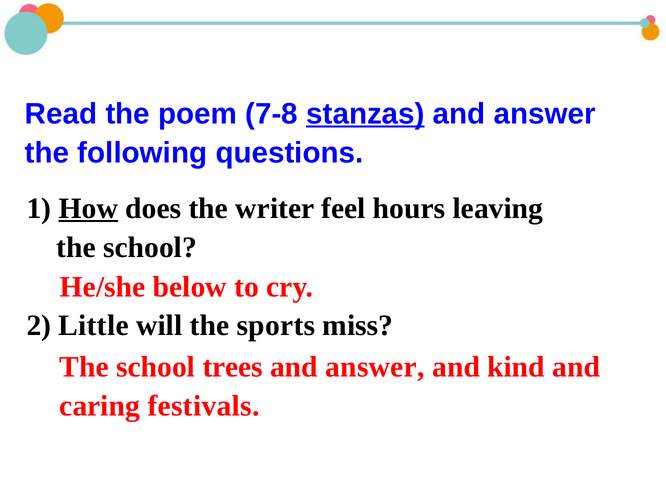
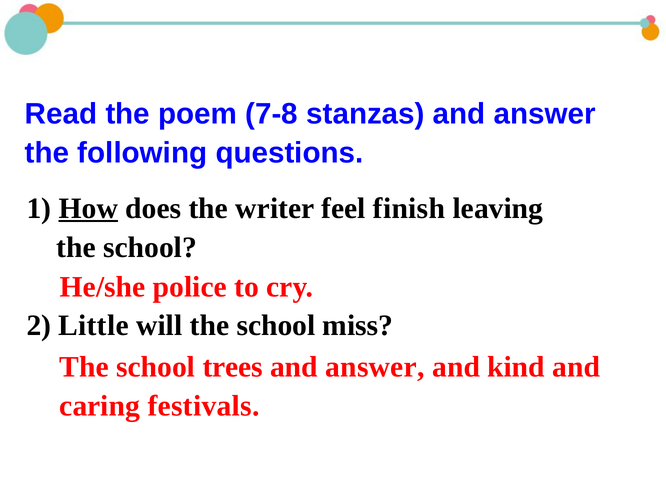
stanzas underline: present -> none (365, 114)
hours: hours -> finish (409, 208)
below: below -> police (190, 287)
will the sports: sports -> school (276, 325)
